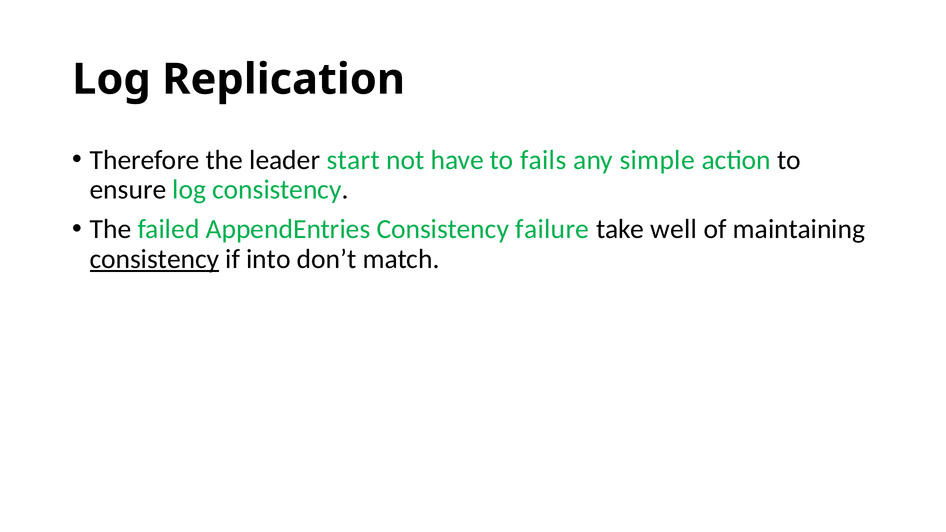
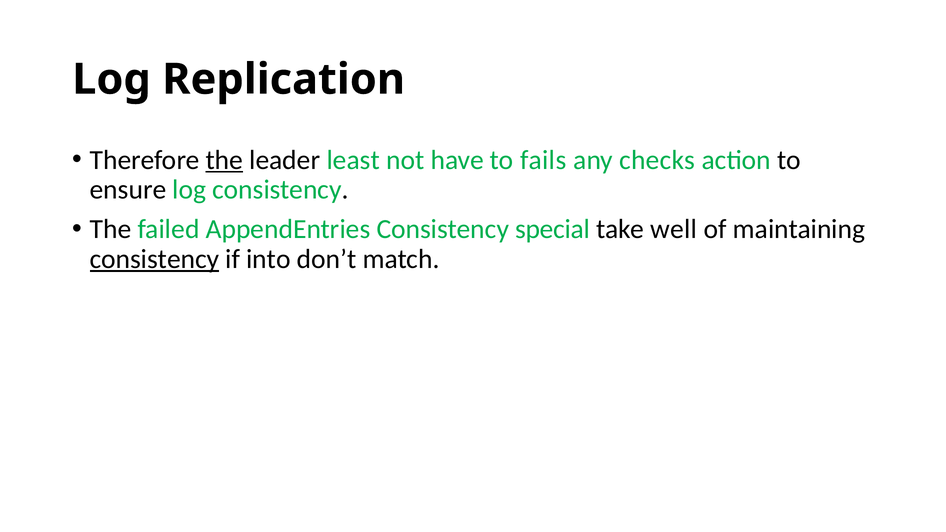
the underline: none -> present (224, 160)
start: start -> least (353, 160)
simple: simple -> checks (657, 160)
failure: failure -> special (553, 229)
